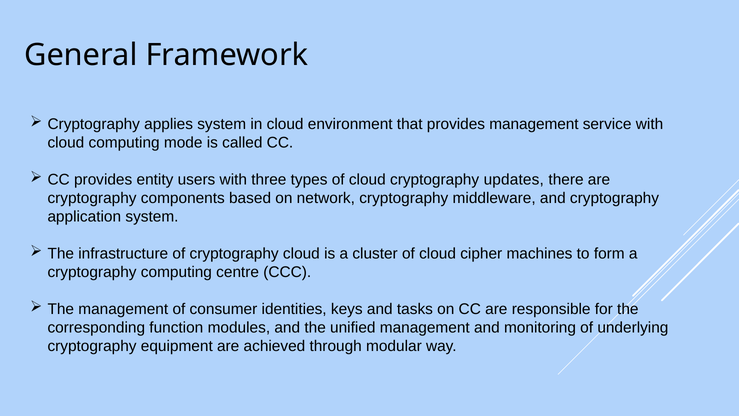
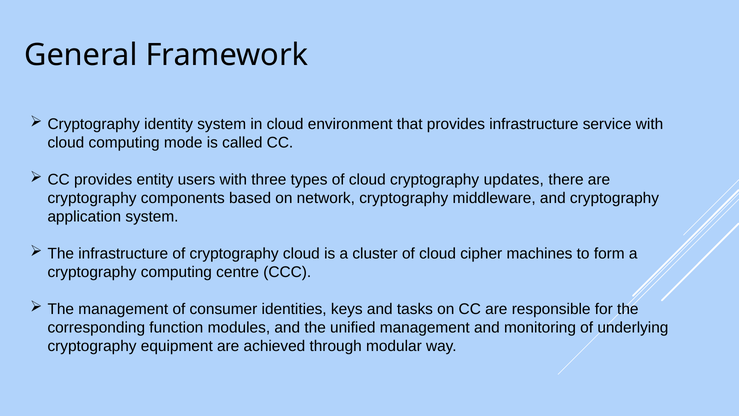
applies: applies -> identity (169, 124)
provides management: management -> infrastructure (534, 124)
